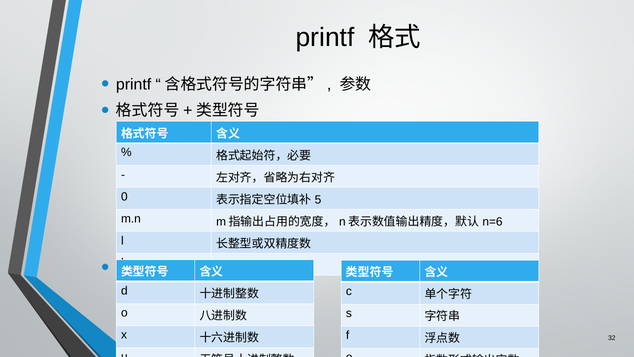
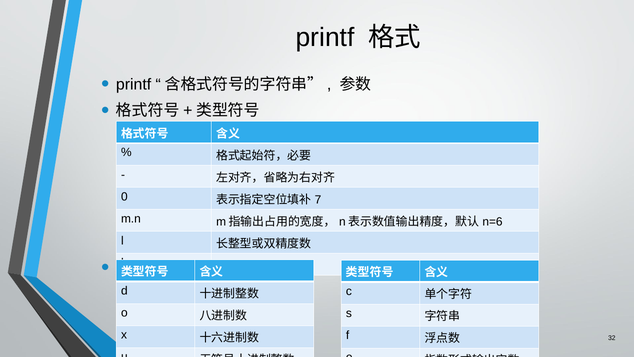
5: 5 -> 7 (318, 199)
